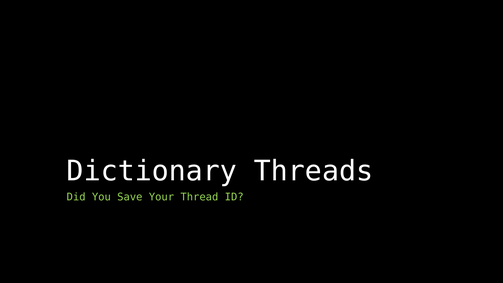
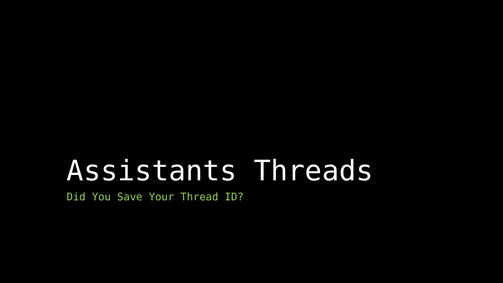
Dictionary: Dictionary -> Assistants (152, 171)
